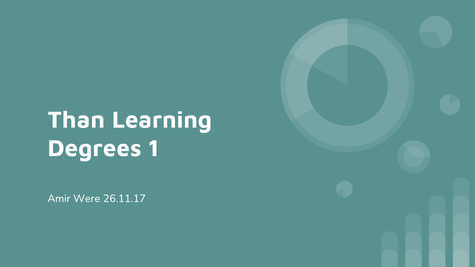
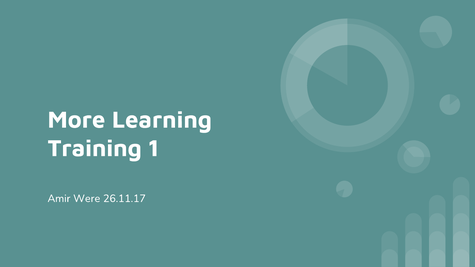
Than: Than -> More (76, 120)
Degrees: Degrees -> Training (95, 148)
